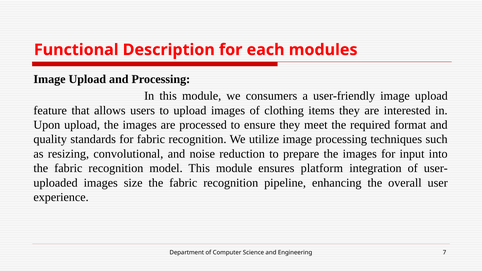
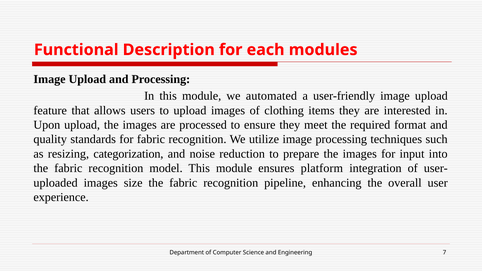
consumers: consumers -> automated (271, 96)
convolutional: convolutional -> categorization (128, 154)
